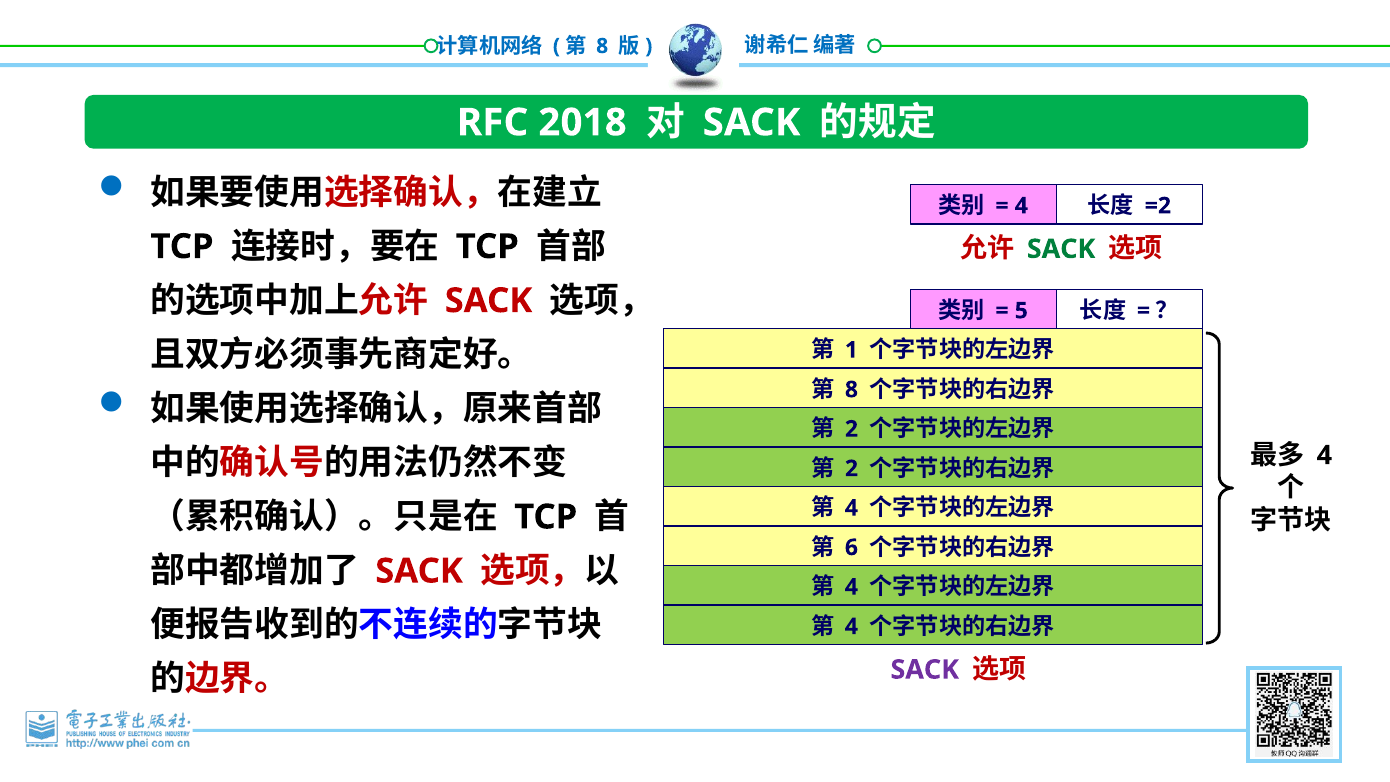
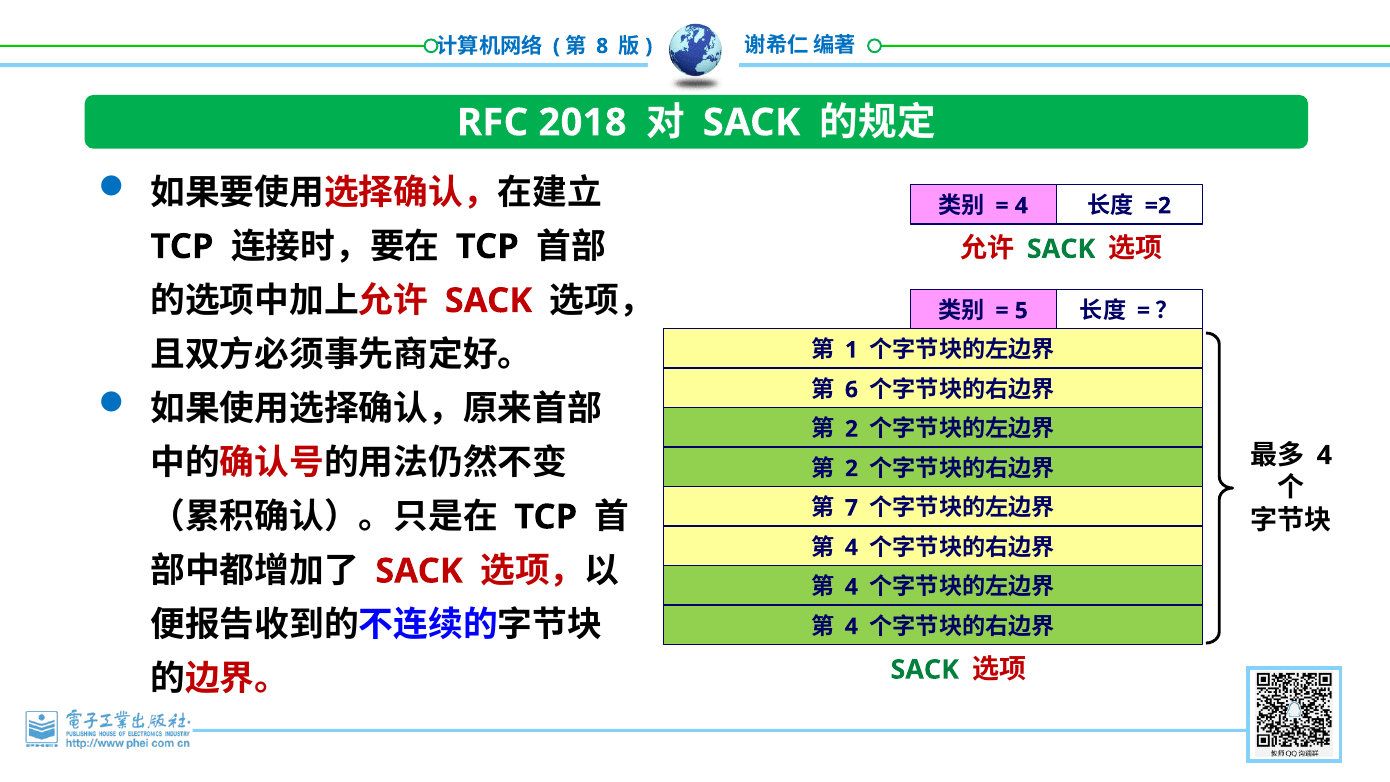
8: 8 -> 6 (851, 390)
4: 4 -> 7 (851, 508)
6: 6 -> 4 (851, 547)
SACK colour: purple -> green (925, 670)
